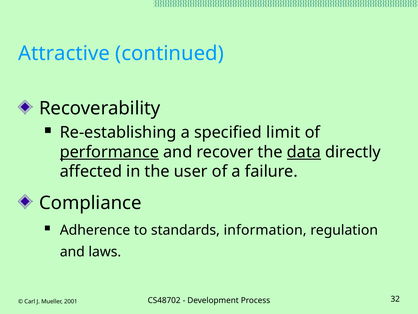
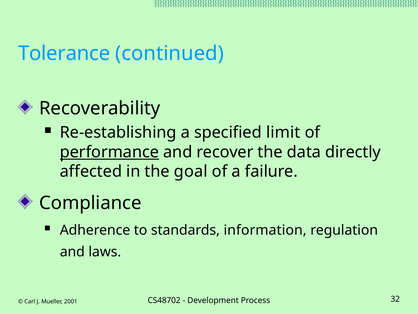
Attractive: Attractive -> Tolerance (64, 53)
data underline: present -> none (304, 152)
user: user -> goal (191, 171)
